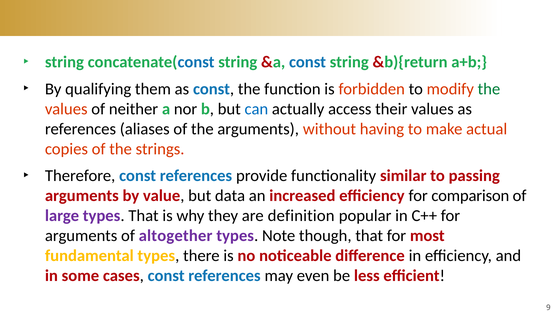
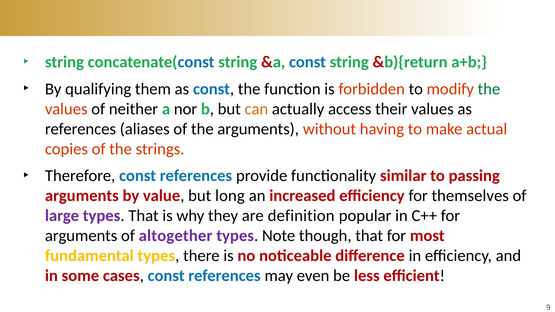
can colour: blue -> orange (256, 109)
data: data -> long (230, 196)
comparison: comparison -> themselves (470, 196)
